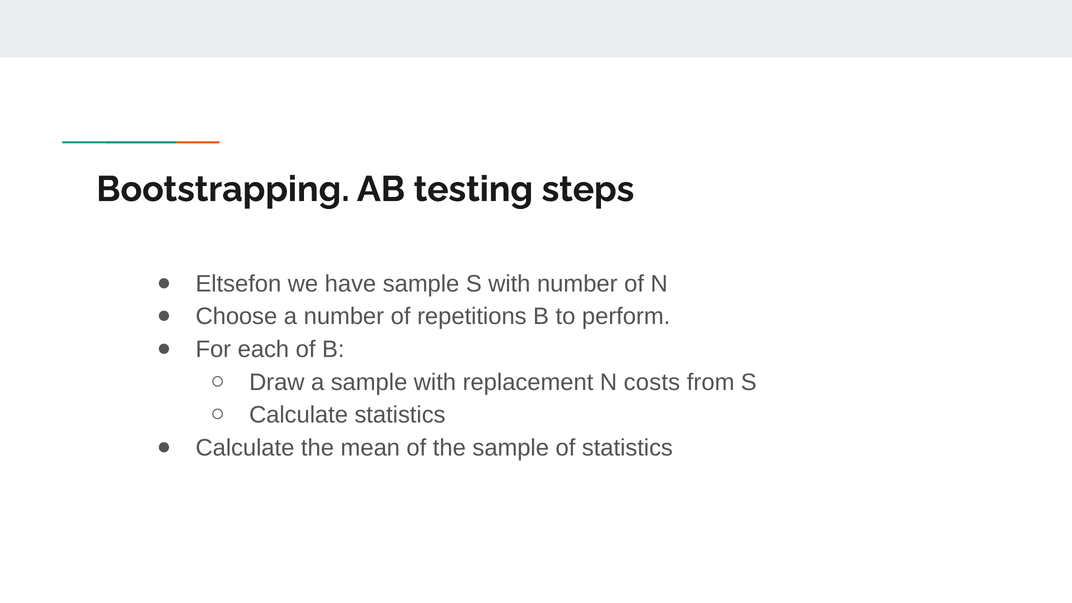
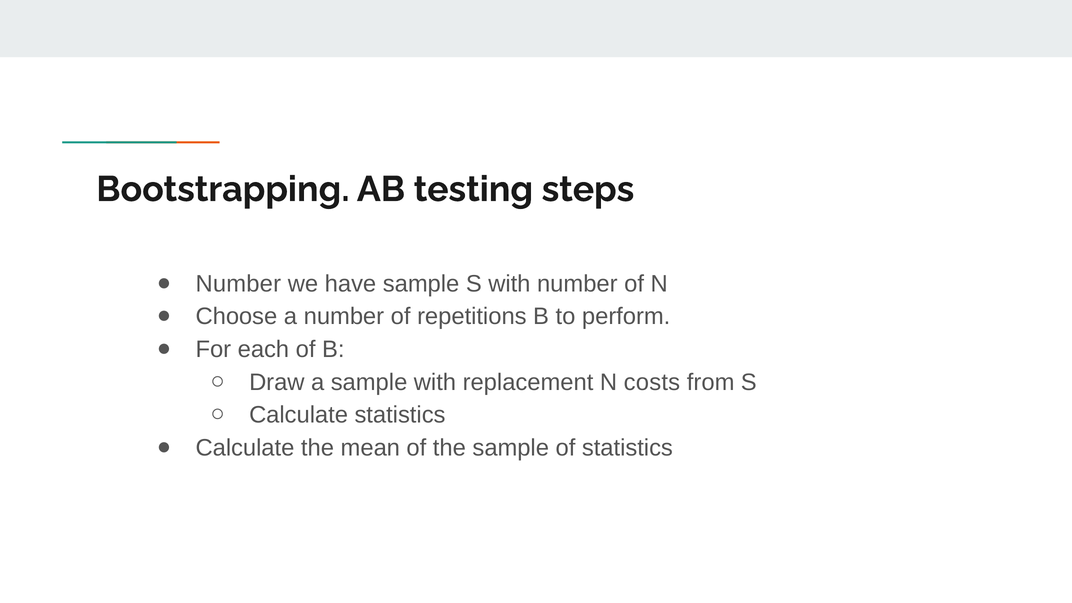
Eltsefon: Eltsefon -> Number (238, 284)
